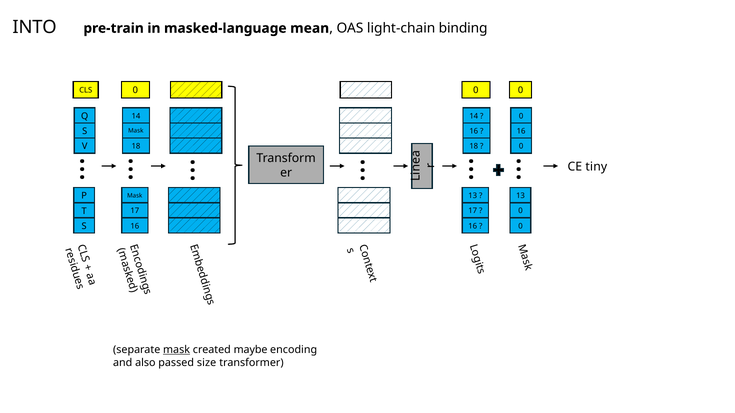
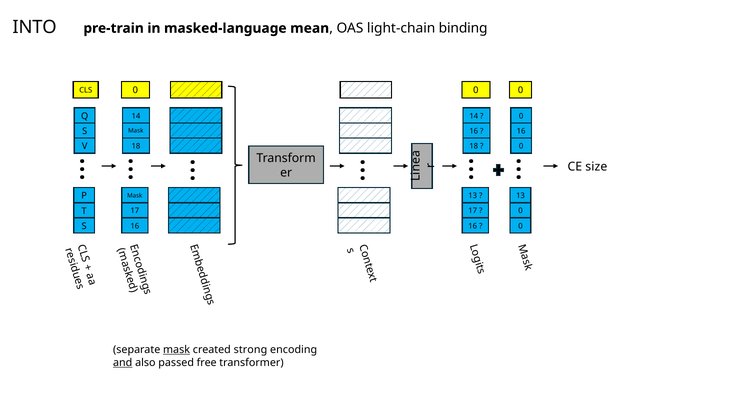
tiny: tiny -> size (596, 167)
maybe: maybe -> strong (250, 350)
and underline: none -> present (123, 363)
size: size -> free (207, 363)
